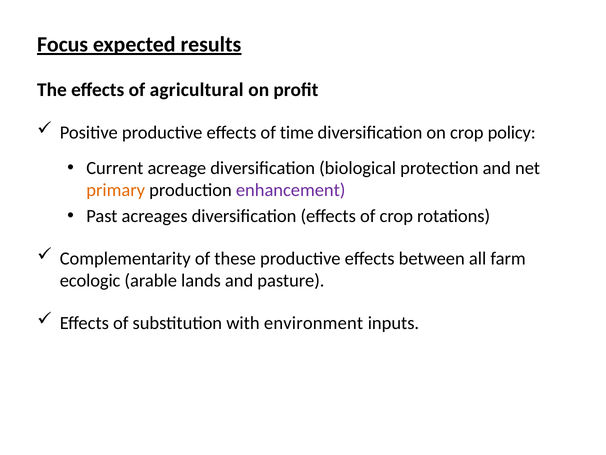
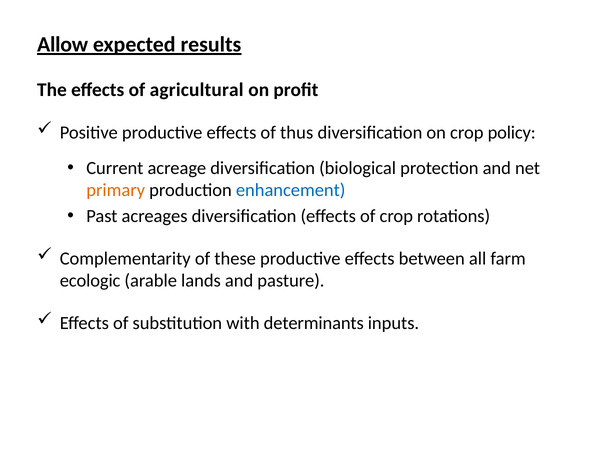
Focus: Focus -> Allow (63, 45)
time: time -> thus (297, 132)
enhancement colour: purple -> blue (291, 190)
environment: environment -> determinants (314, 323)
